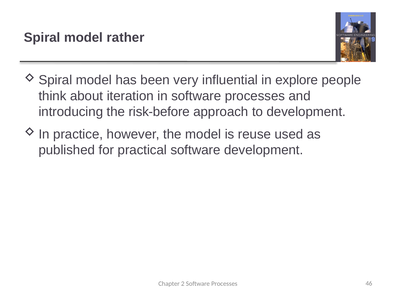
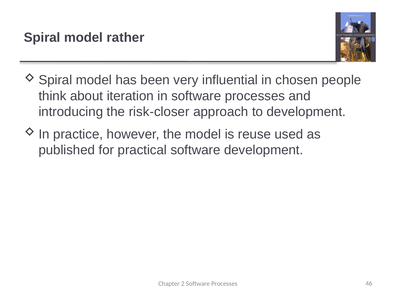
explore: explore -> chosen (297, 80)
risk-before: risk-before -> risk-closer (159, 112)
